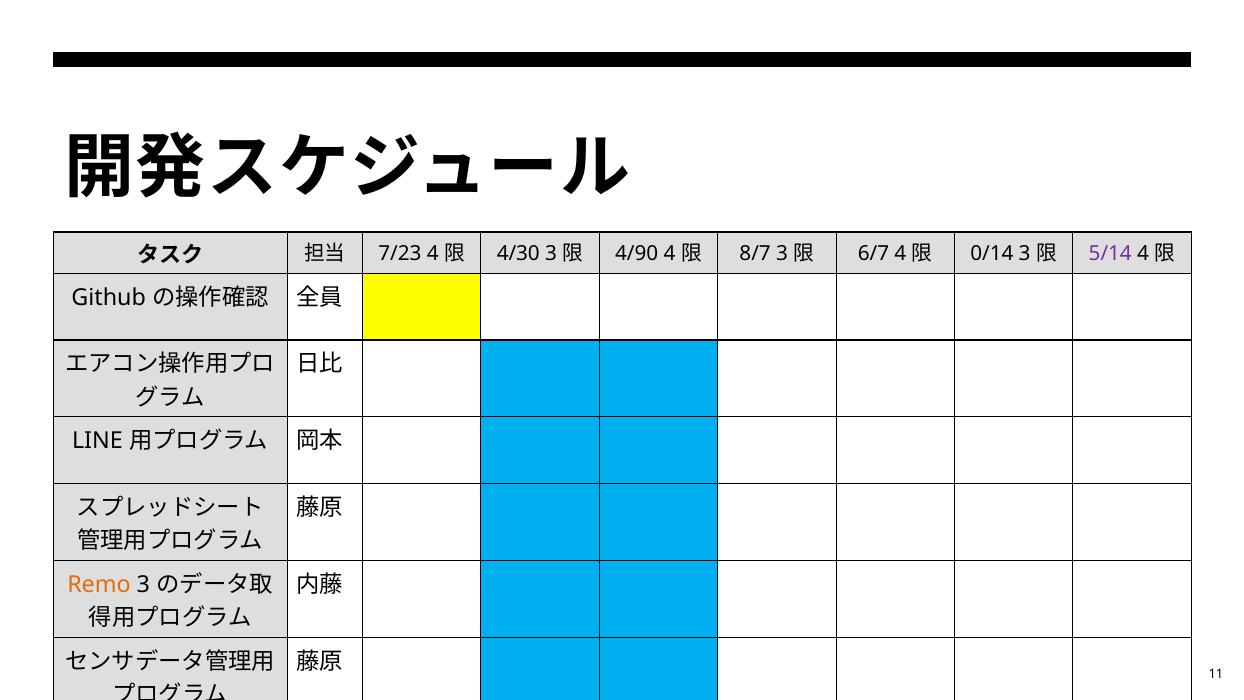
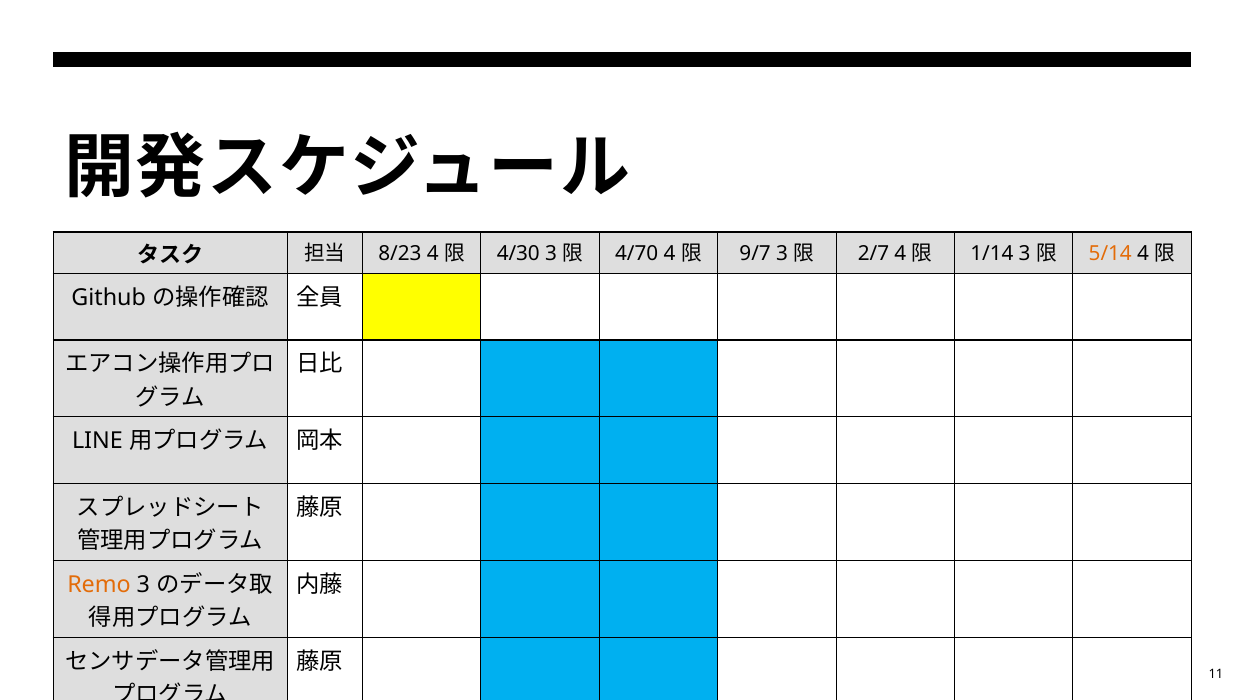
7/23: 7/23 -> 8/23 (400, 254)
4/90: 4/90 -> 4/70 (637, 254)
8/7: 8/7 -> 9/7 (755, 254)
6/7: 6/7 -> 2/7 (873, 254)
0/14: 0/14 -> 1/14 (992, 254)
5/14 colour: purple -> orange (1110, 254)
